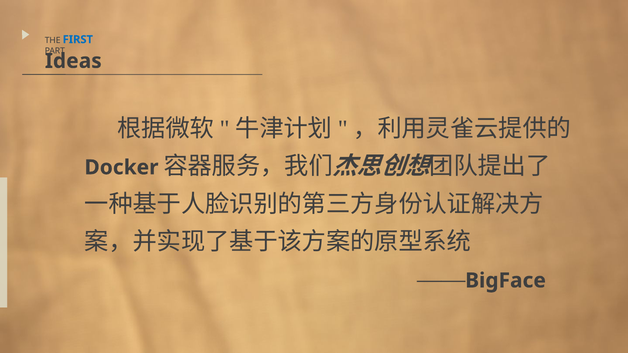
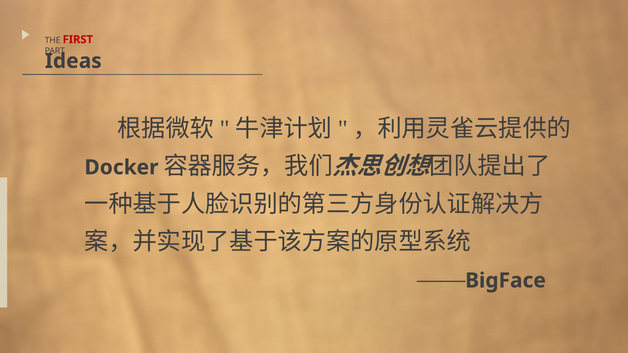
FIRST colour: blue -> red (78, 40)
